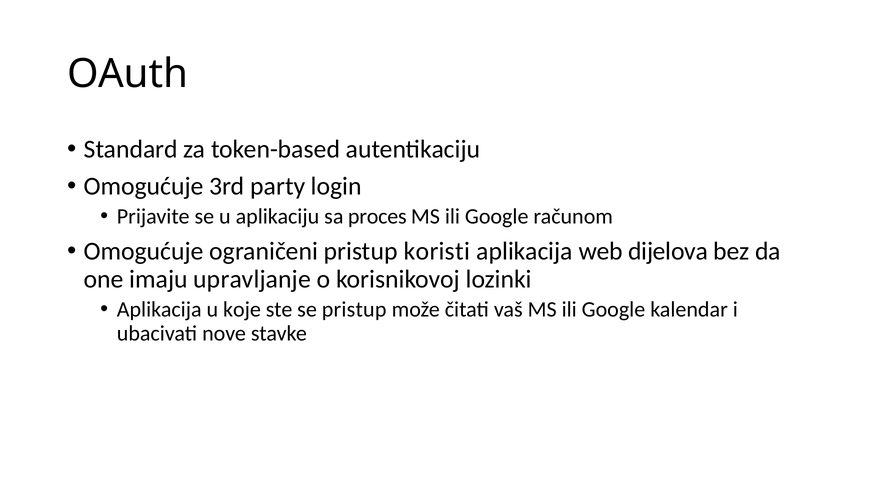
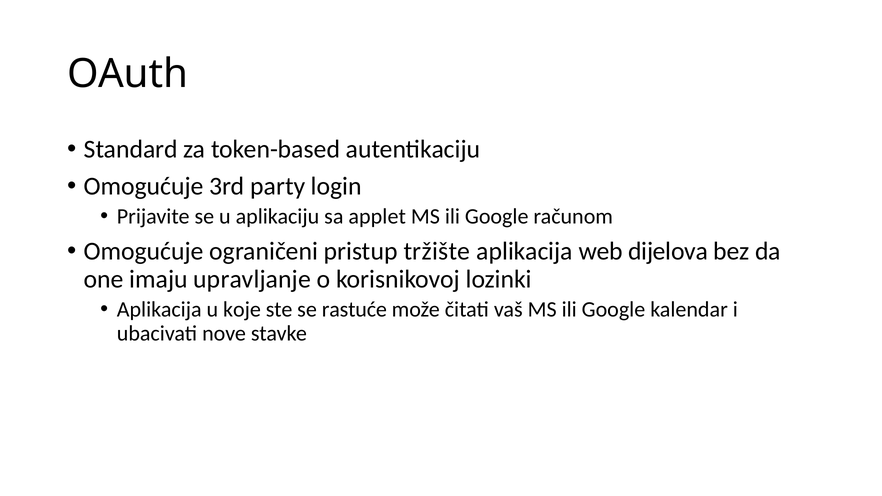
proces: proces -> applet (377, 217)
koristi: koristi -> tržište (437, 251)
se pristup: pristup -> rastuće (354, 310)
